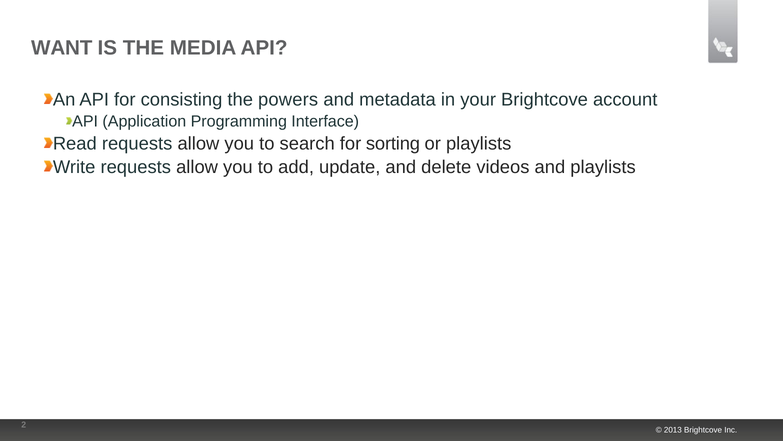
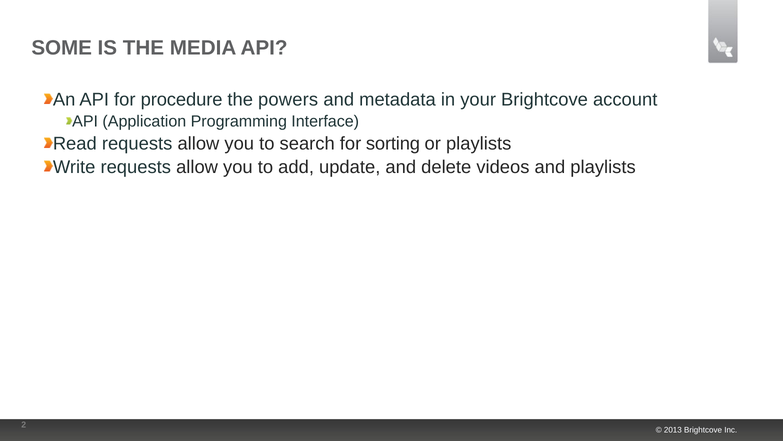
WANT: WANT -> SOME (62, 48)
consisting: consisting -> procedure (182, 100)
